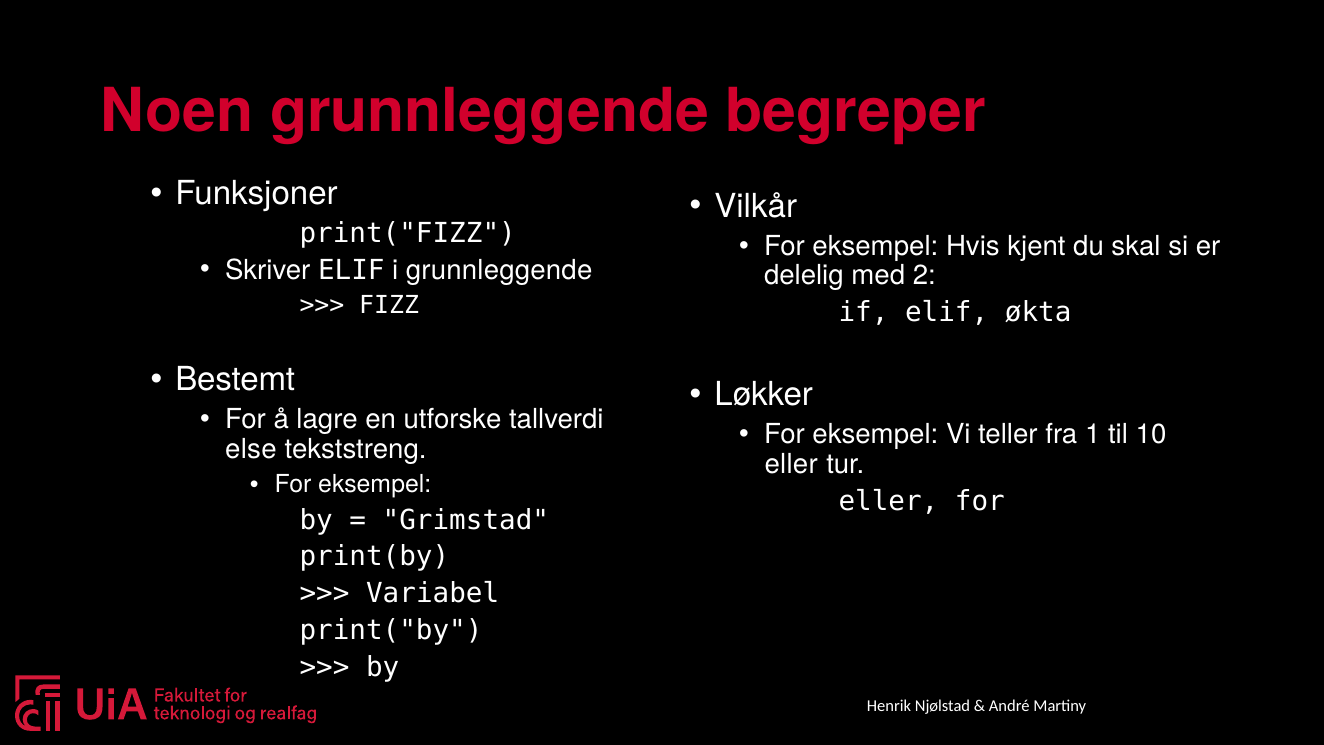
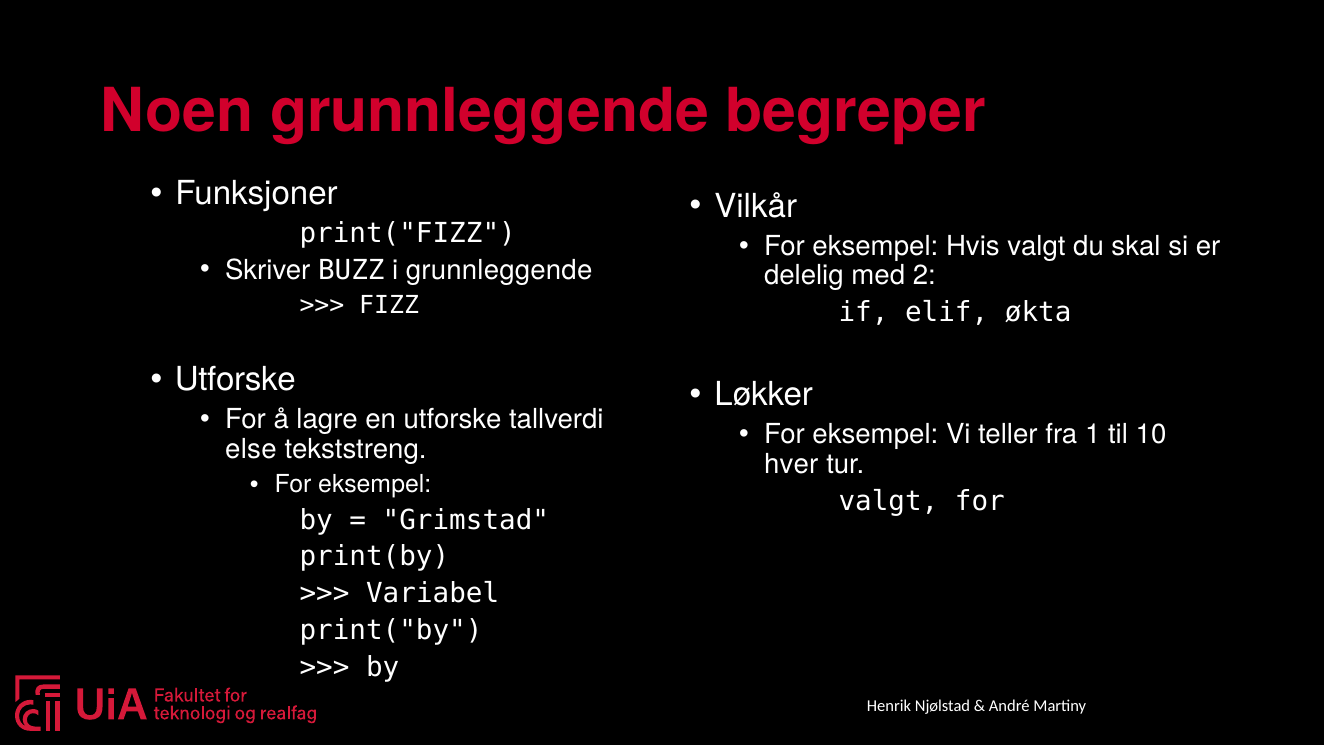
Hvis kjent: kjent -> valgt (1036, 246)
Skriver ELIF: ELIF -> BUZZ (351, 270)
Bestemt: Bestemt -> Utforske (235, 380)
eller: eller -> hver (791, 464)
eller: eller -> valgt (888, 501)
